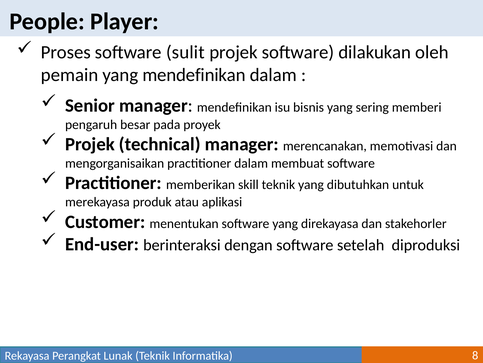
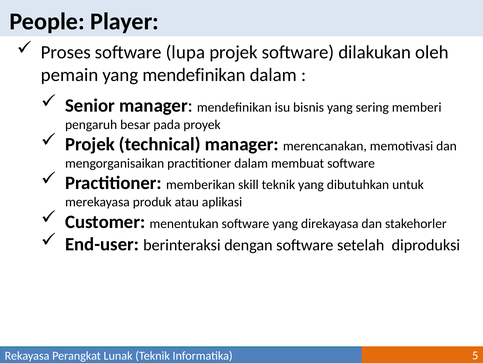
sulit: sulit -> lupa (185, 52)
8: 8 -> 5 (475, 355)
